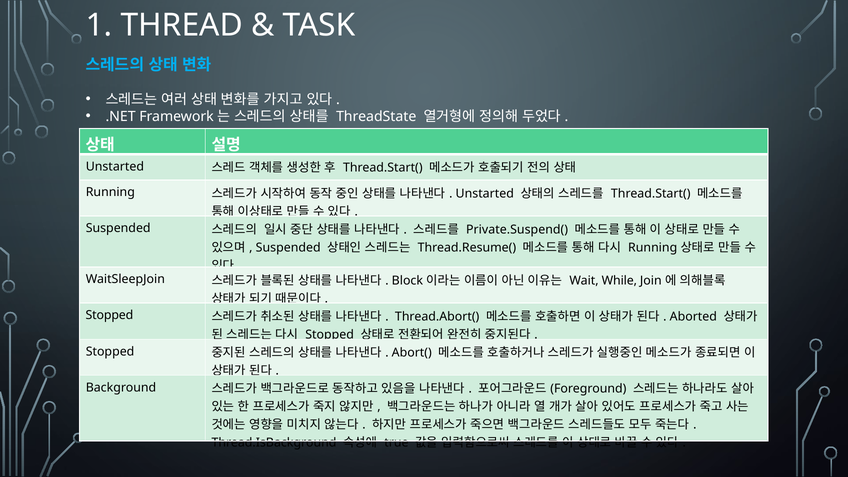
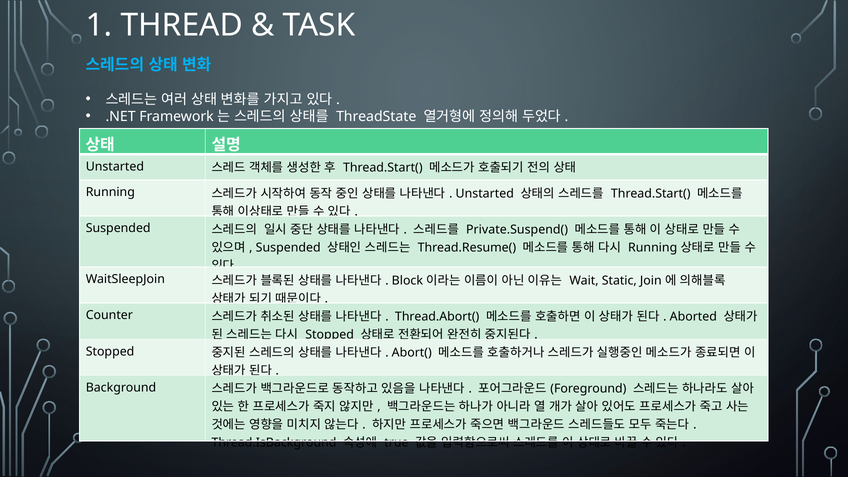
While: While -> Static (619, 280)
Stopped: Stopped -> Counter (109, 315)
